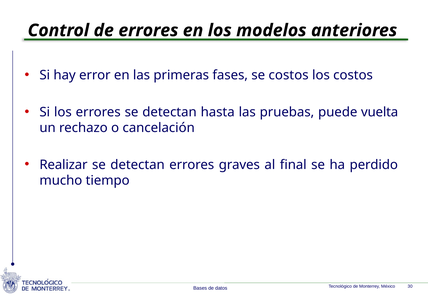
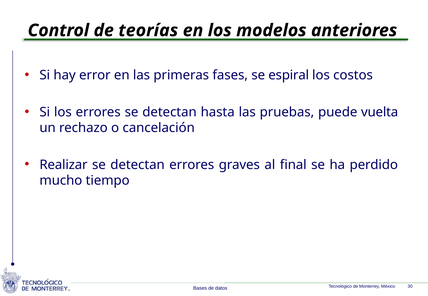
de errores: errores -> teorías (148, 30)
se costos: costos -> espiral (289, 75)
